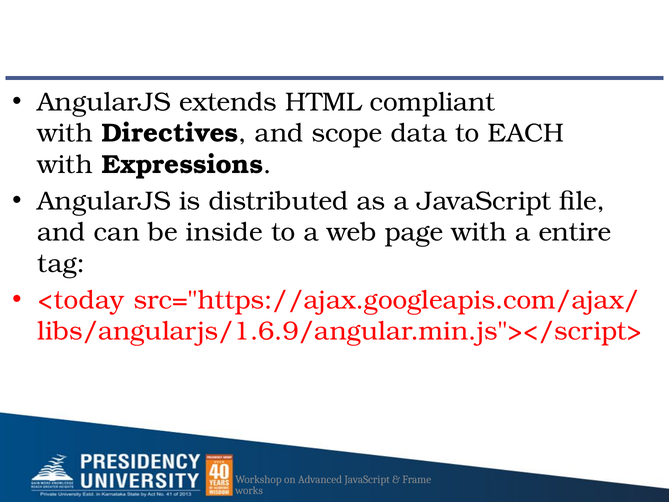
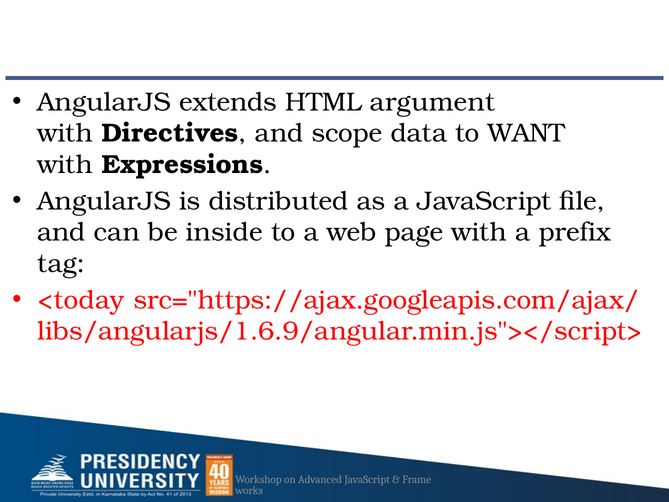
compliant: compliant -> argument (432, 102)
EACH: EACH -> WANT (526, 133)
entire: entire -> prefix (575, 232)
